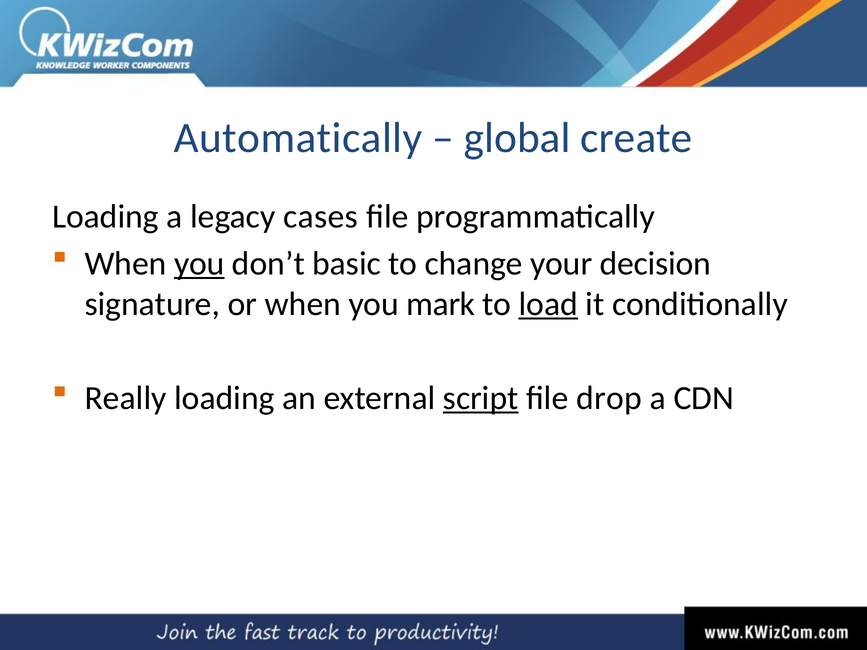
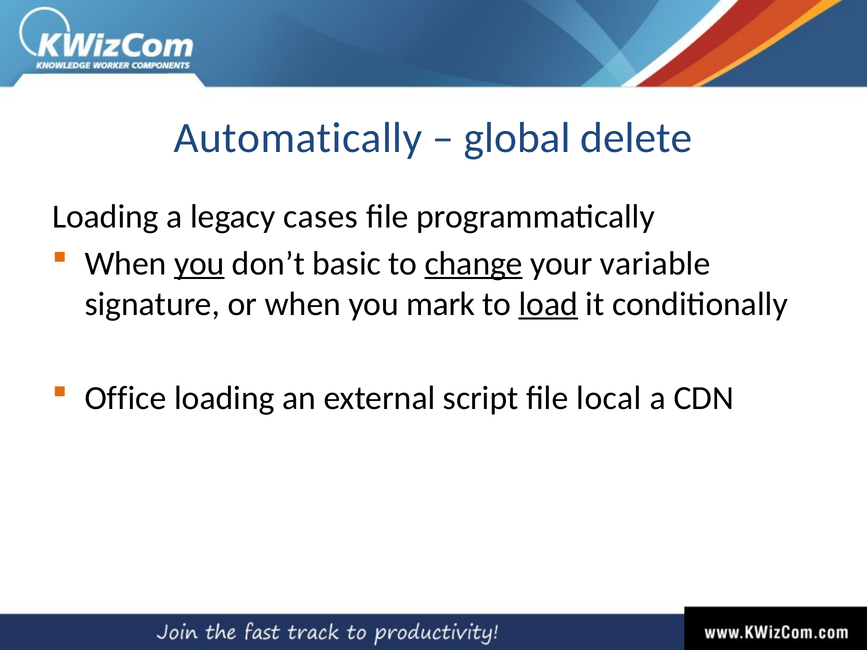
create: create -> delete (636, 138)
change underline: none -> present (474, 264)
decision: decision -> variable (655, 264)
Really: Really -> Office (126, 398)
script underline: present -> none (481, 398)
drop: drop -> local (609, 398)
